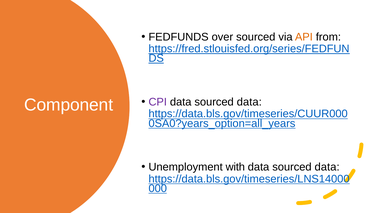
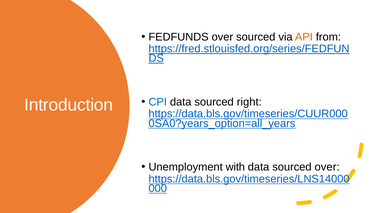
CPI colour: purple -> blue (158, 102)
data: data -> right (249, 102)
Component: Component -> Introduction (69, 105)
data: data -> over (327, 167)
